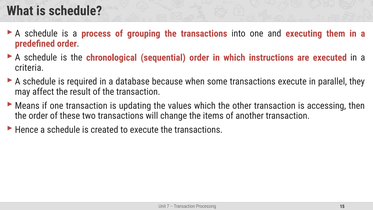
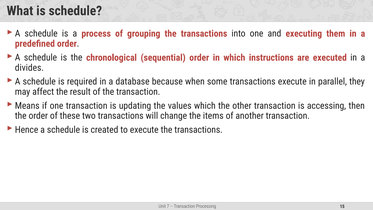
criteria: criteria -> divides (29, 68)
